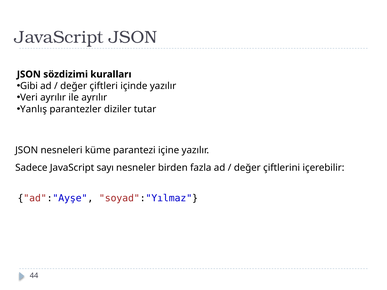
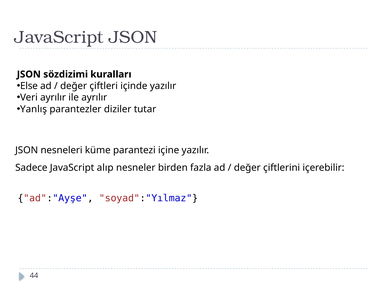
Gibi: Gibi -> Else (29, 86)
sayı: sayı -> alıp (105, 168)
